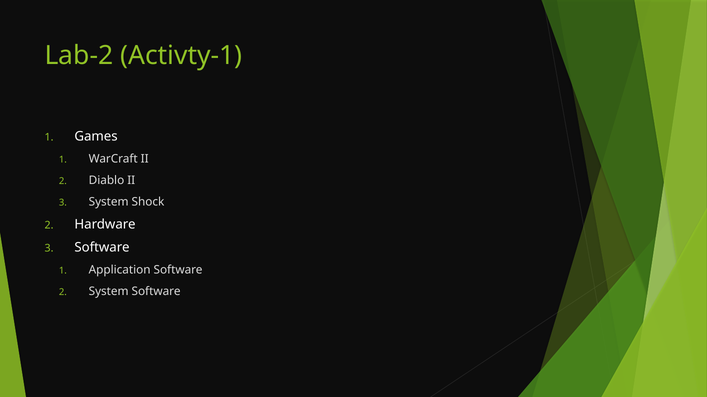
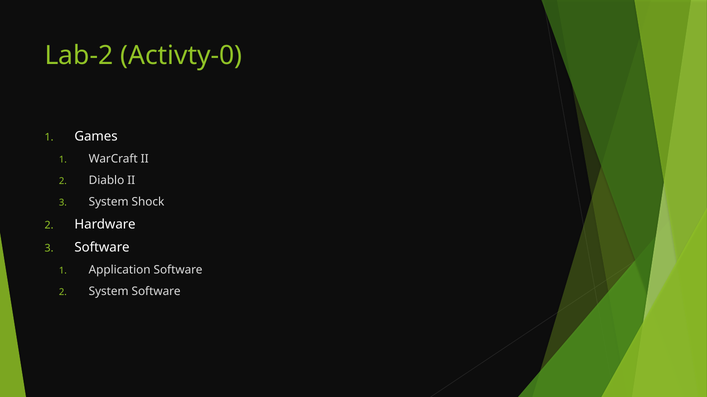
Activty-1: Activty-1 -> Activty-0 (181, 56)
